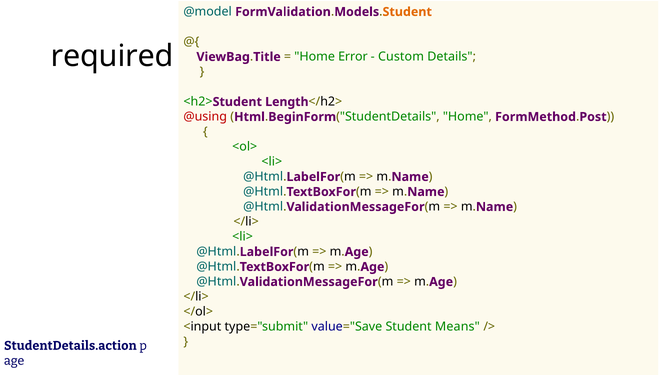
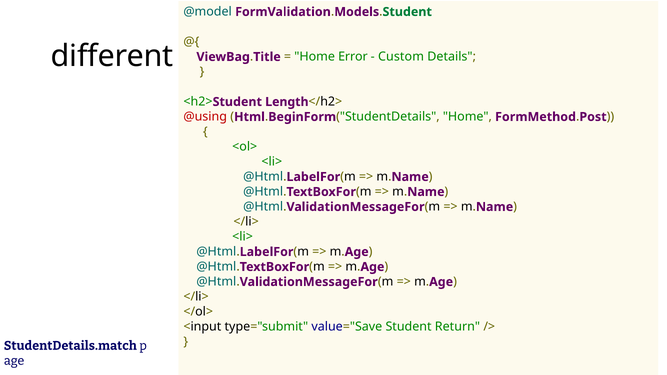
Student colour: orange -> green (407, 12)
required: required -> different (112, 56)
Means: Means -> Return (457, 327)
StudentDetails.action: StudentDetails.action -> StudentDetails.match (70, 346)
